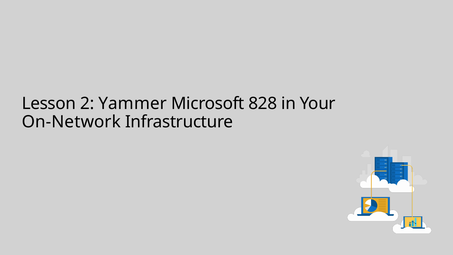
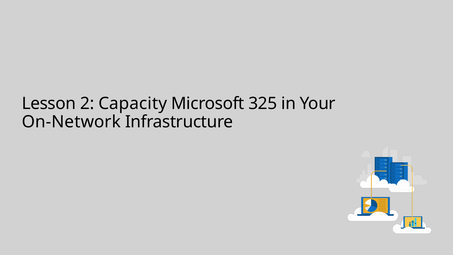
Yammer: Yammer -> Capacity (133, 104)
828: 828 -> 325 (263, 104)
